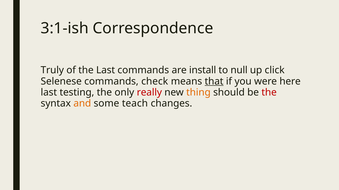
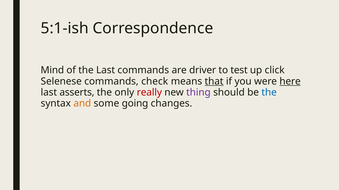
3:1-ish: 3:1-ish -> 5:1-ish (65, 28)
Truly: Truly -> Mind (52, 70)
install: install -> driver (203, 70)
null: null -> test (239, 70)
here underline: none -> present (290, 82)
testing: testing -> asserts (77, 93)
thing colour: orange -> purple (198, 93)
the colour: red -> blue (269, 93)
teach: teach -> going (135, 104)
